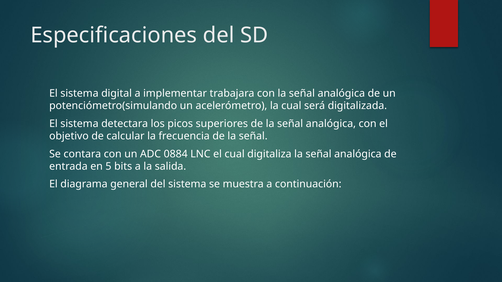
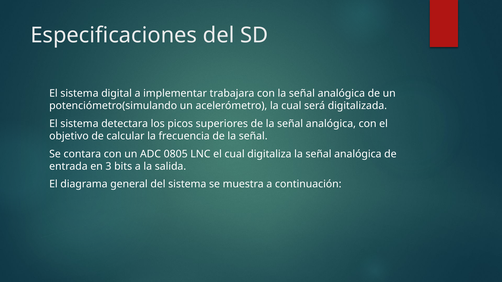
0884: 0884 -> 0805 (176, 154)
5: 5 -> 3 (108, 167)
